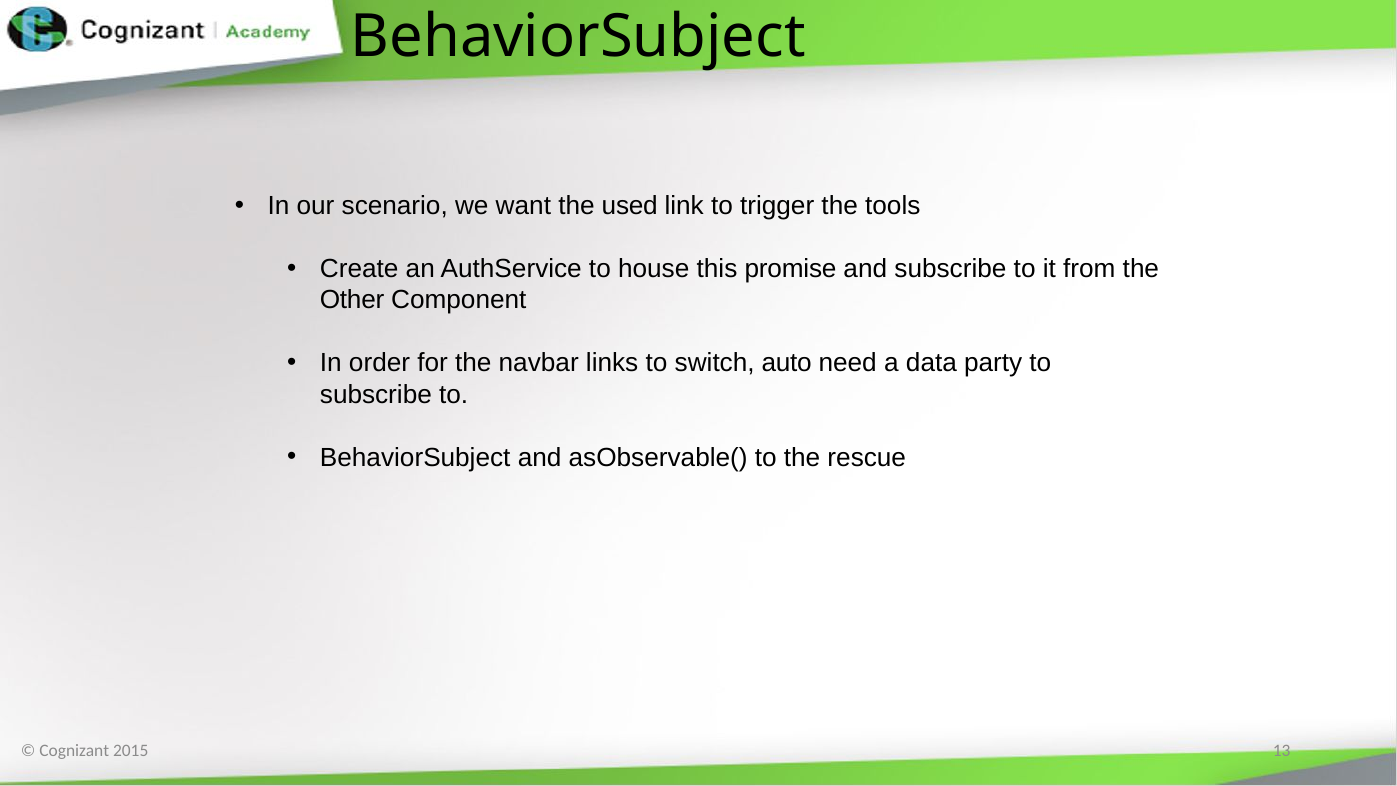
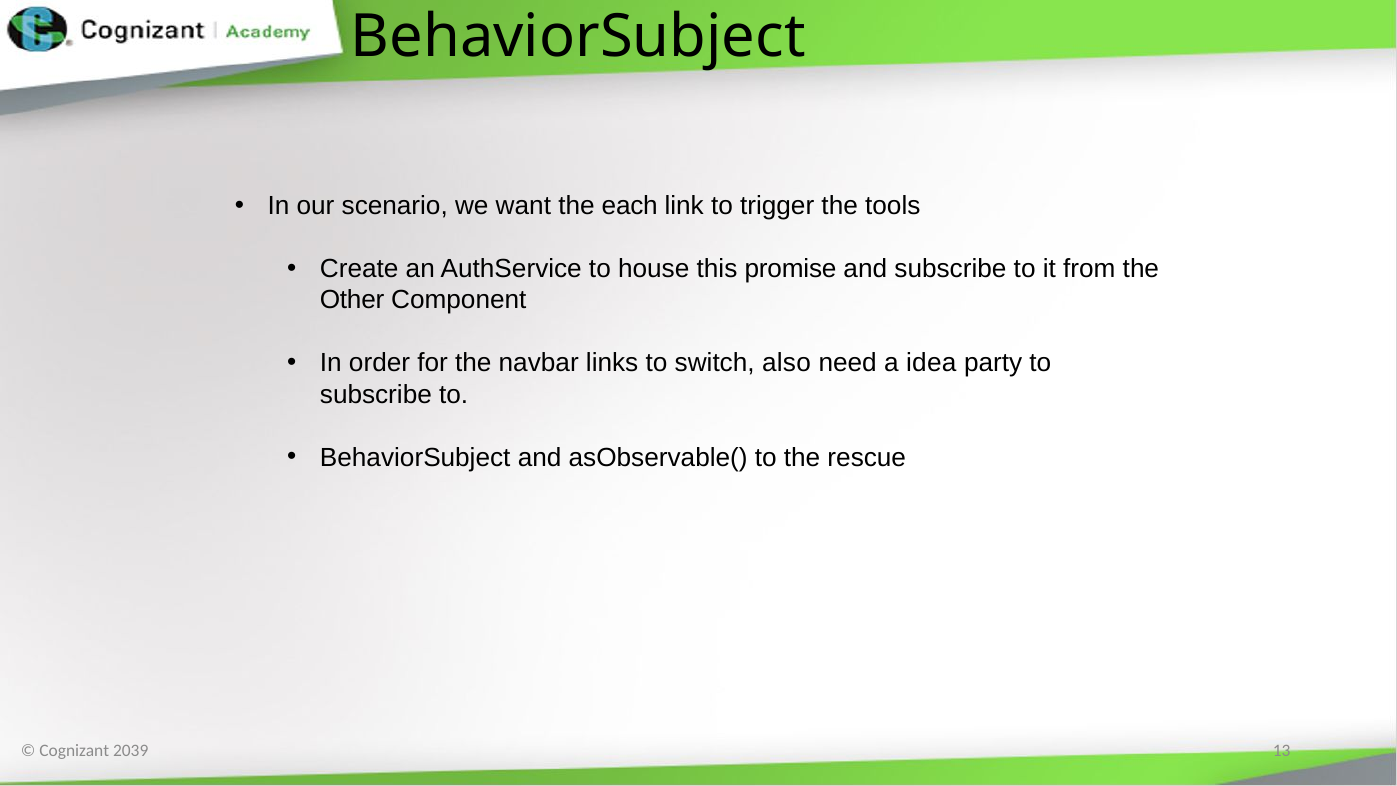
used: used -> each (630, 206)
auto: auto -> also (786, 363)
data: data -> idea (931, 363)
2015: 2015 -> 2039 (131, 750)
